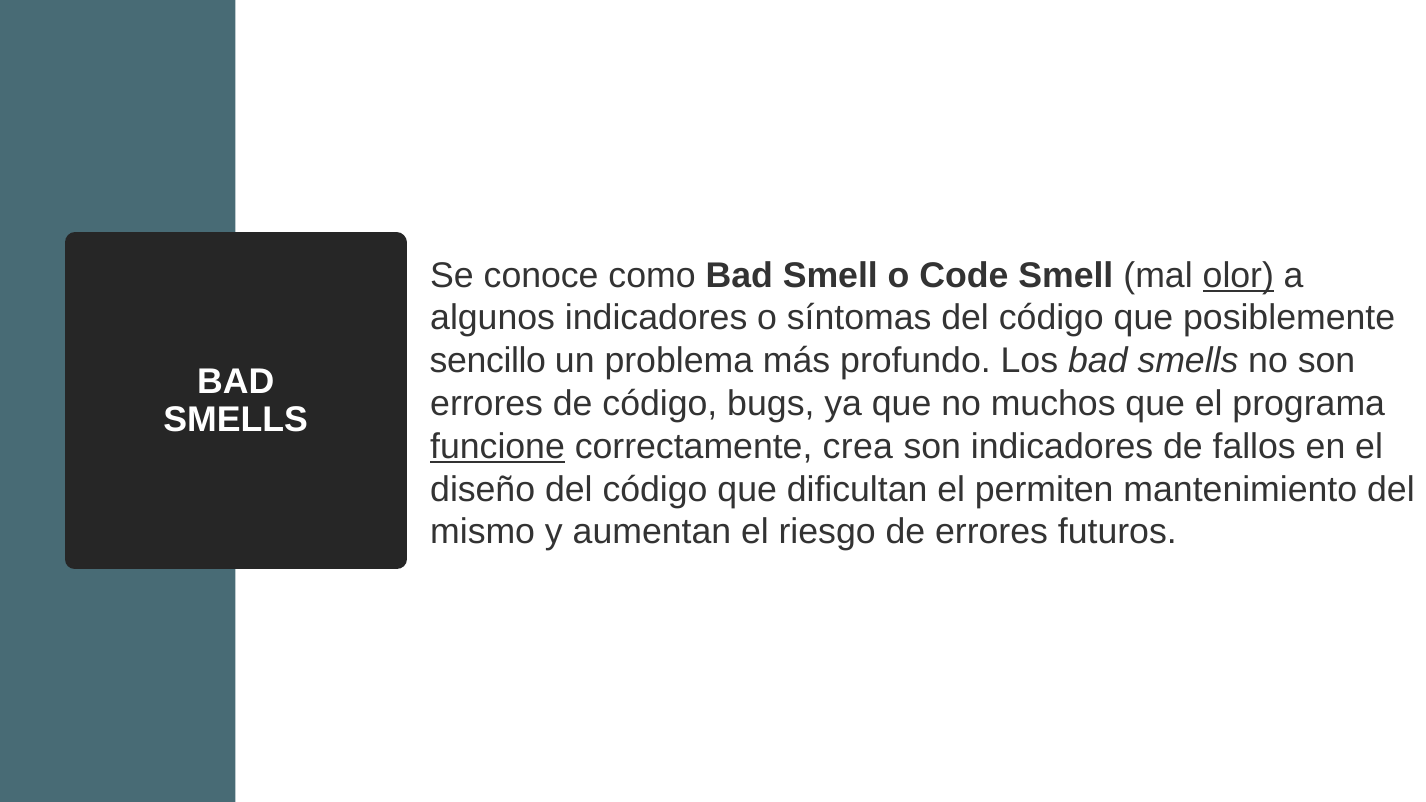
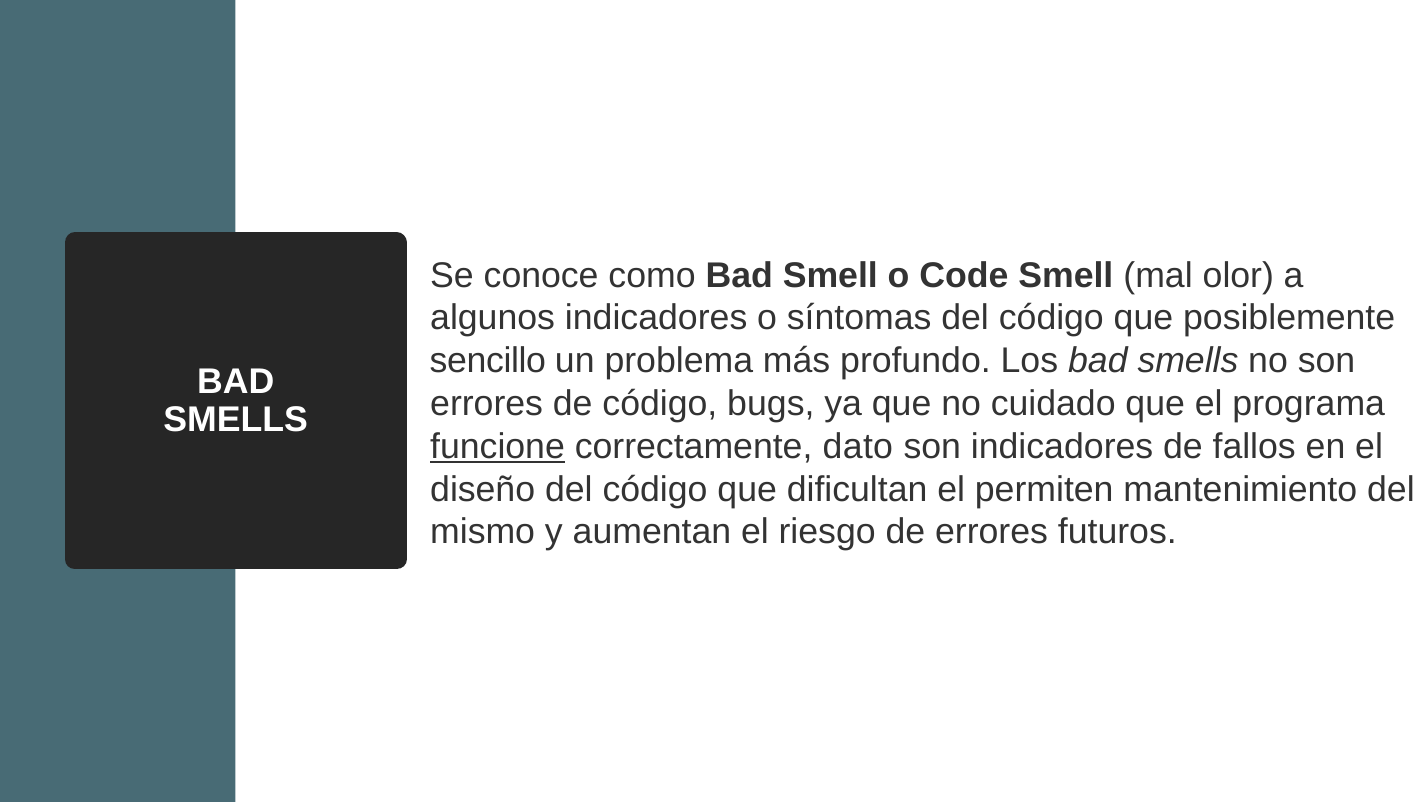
olor underline: present -> none (1238, 275)
muchos: muchos -> cuidado (1053, 404)
crea: crea -> dato (858, 447)
